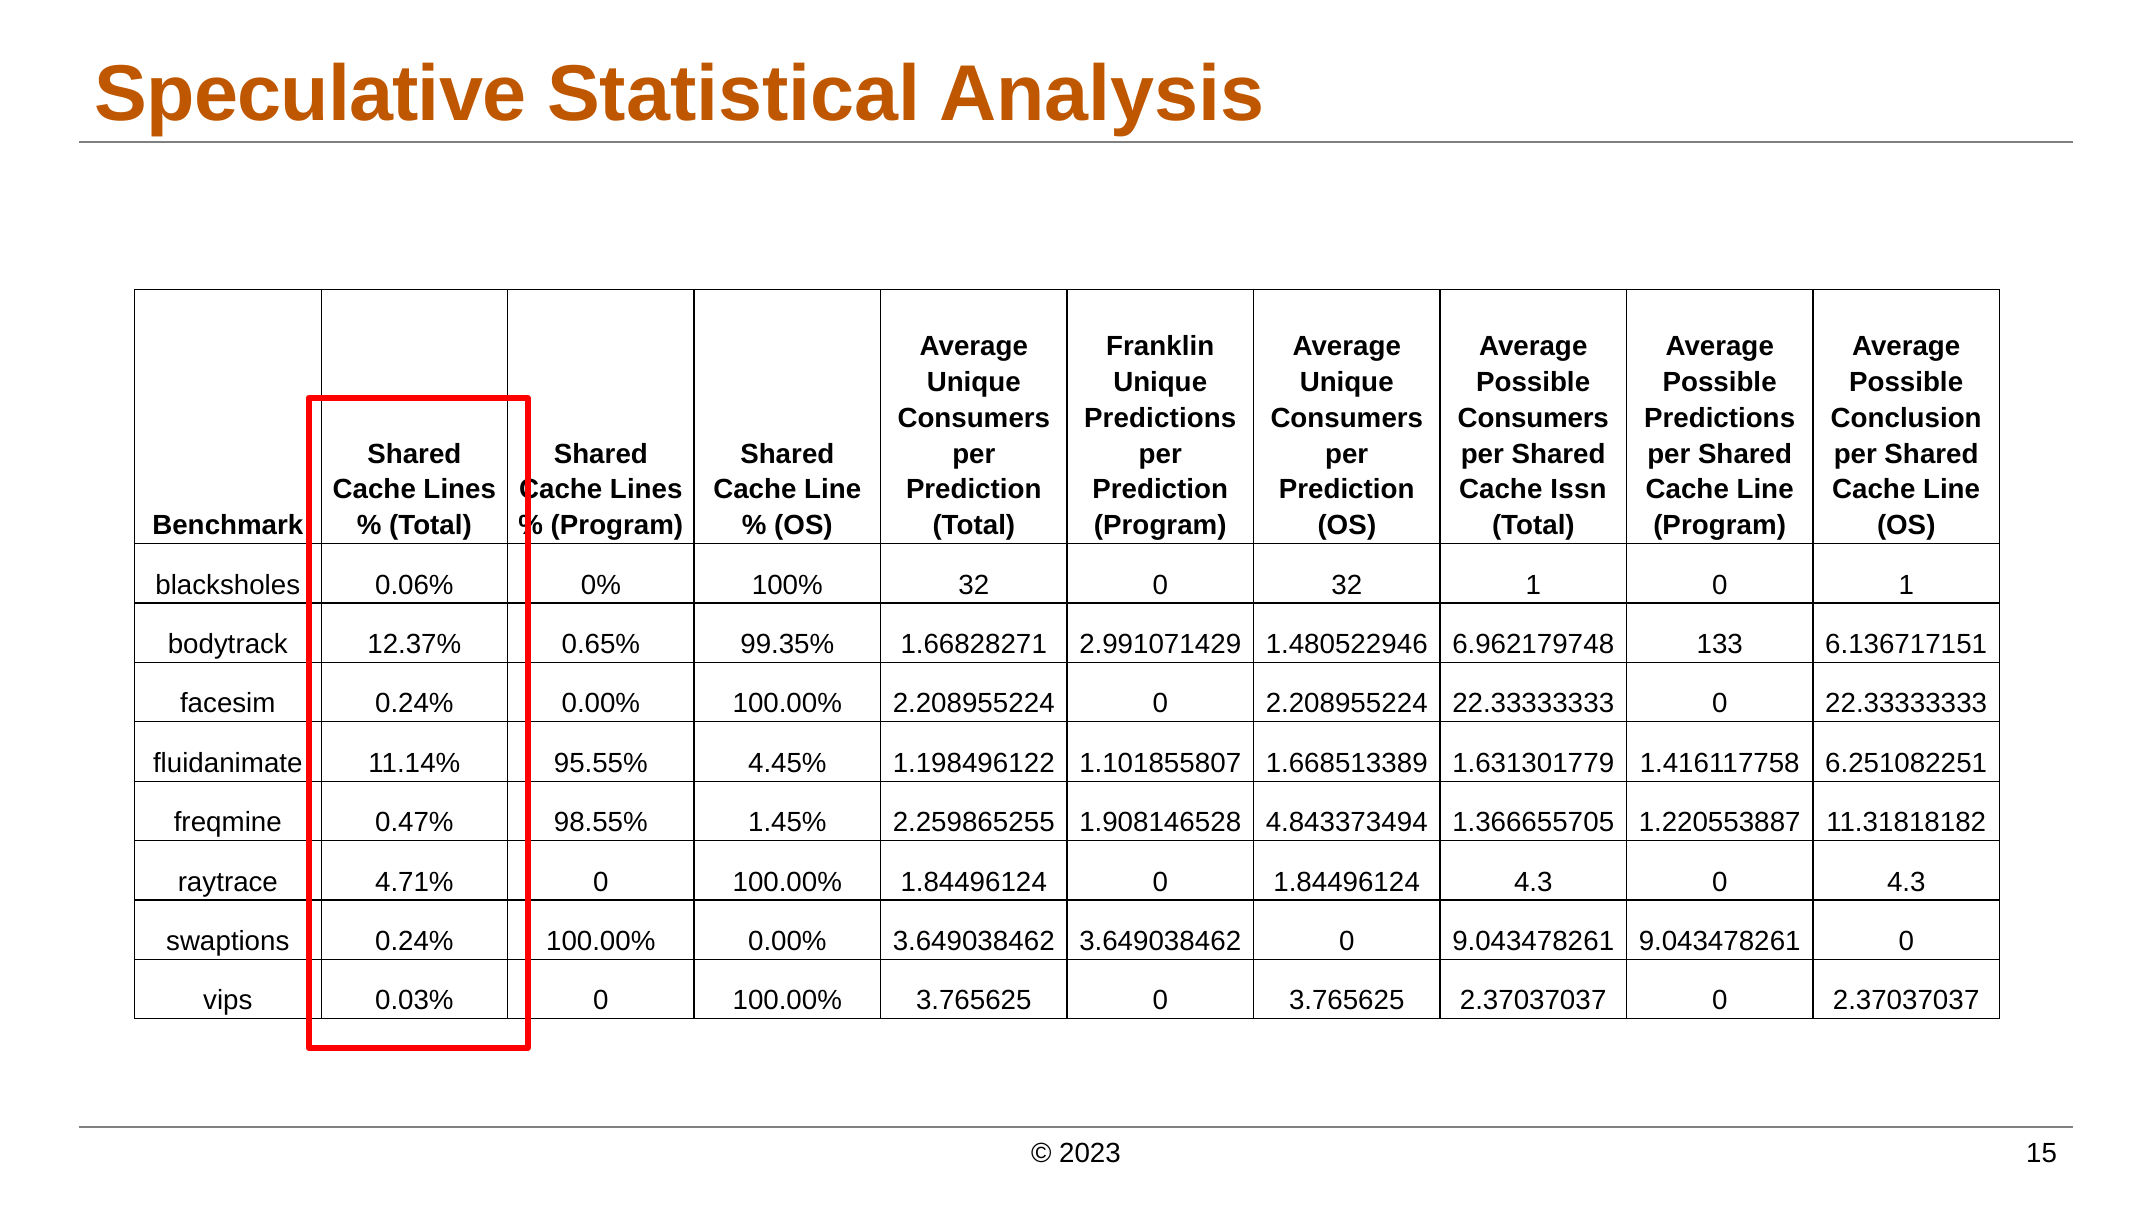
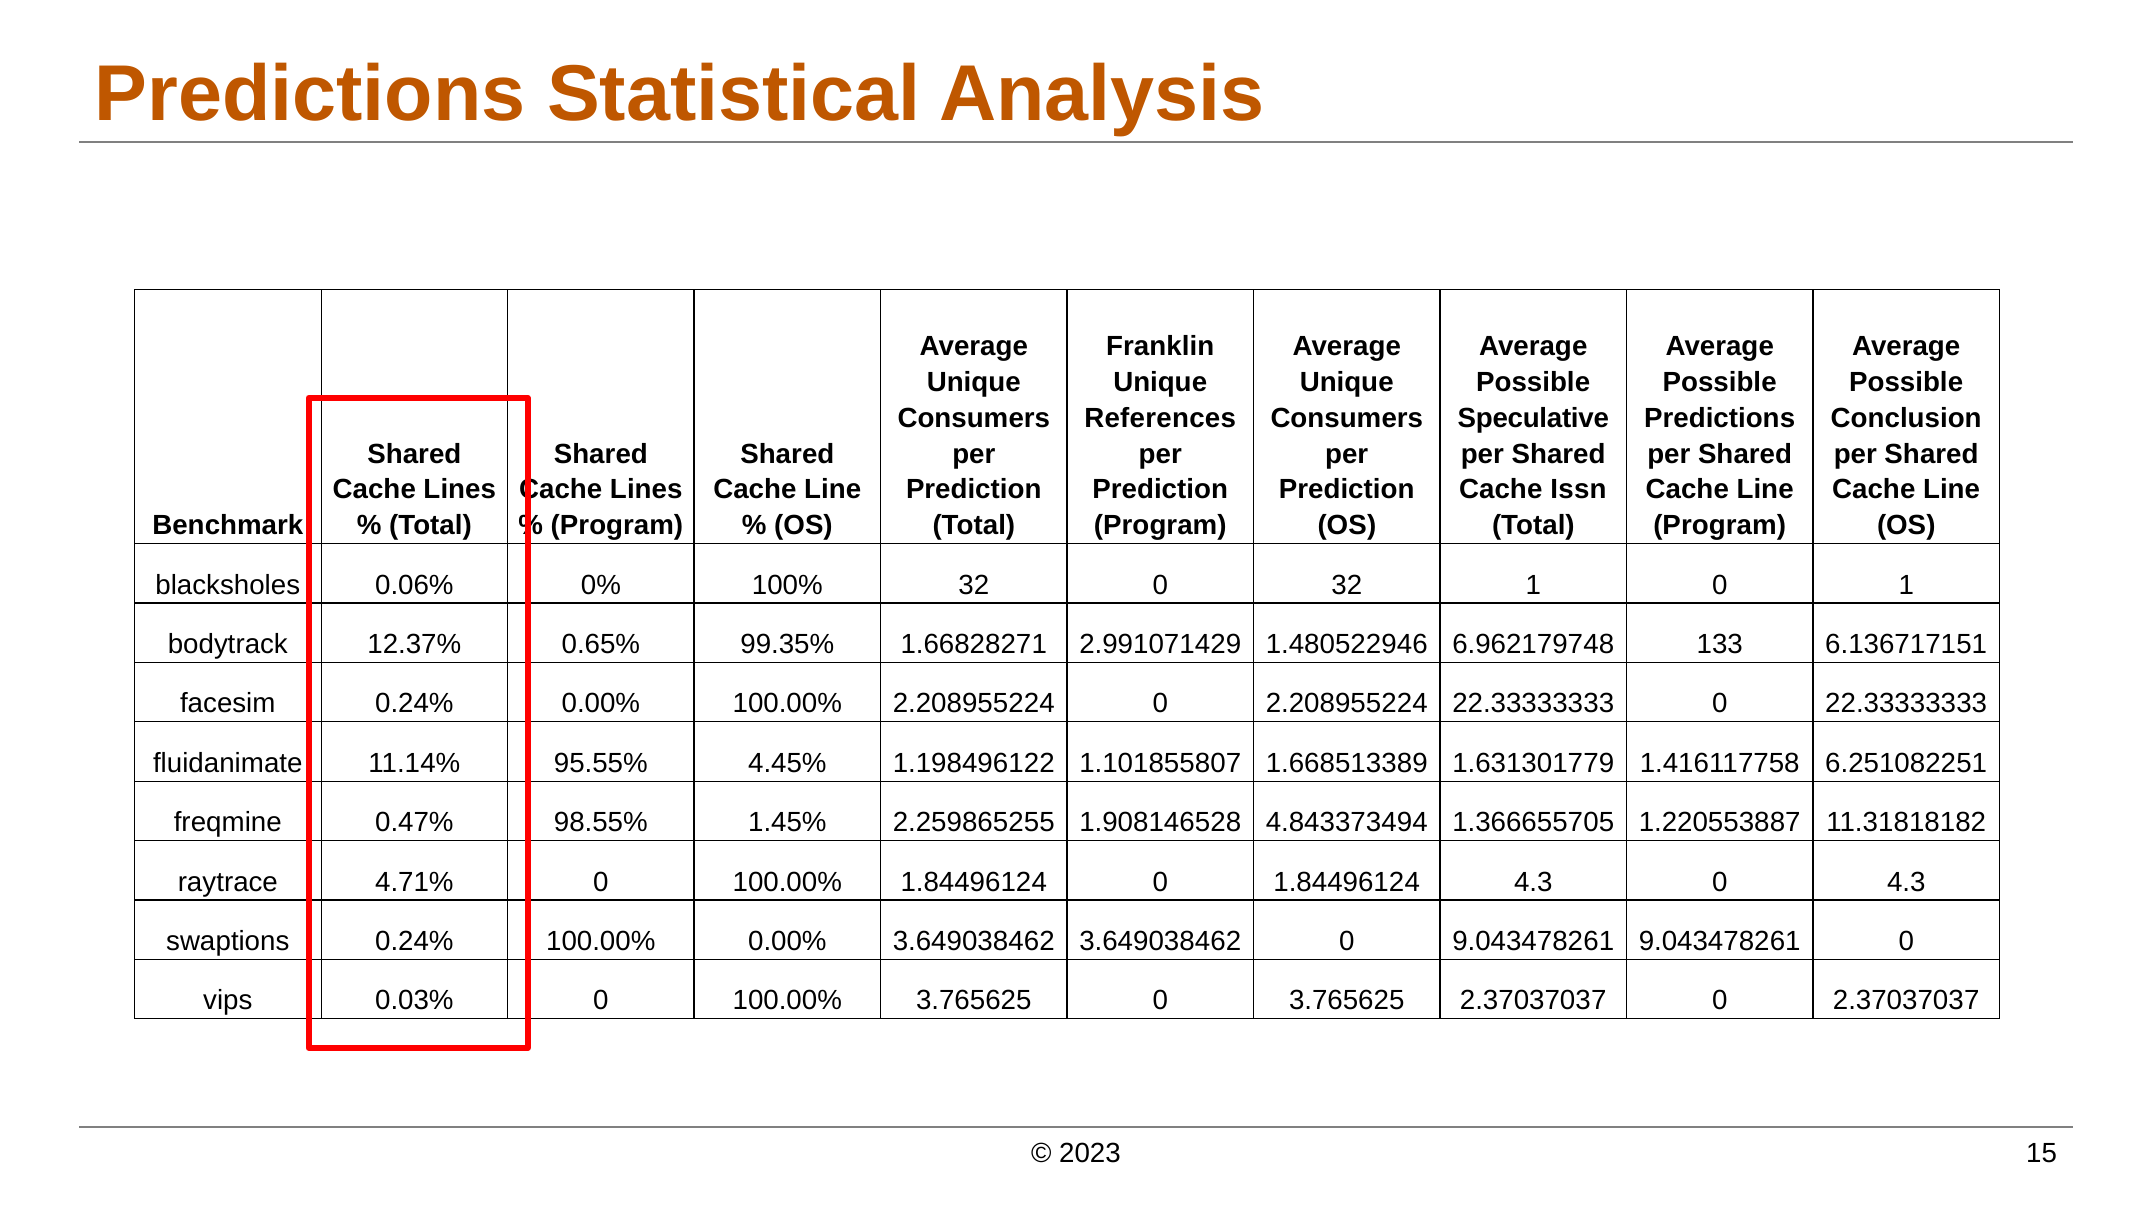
Speculative: Speculative -> Predictions (310, 94)
Predictions: Predictions -> References (1160, 418)
Consumers: Consumers -> Speculative (1533, 418)
